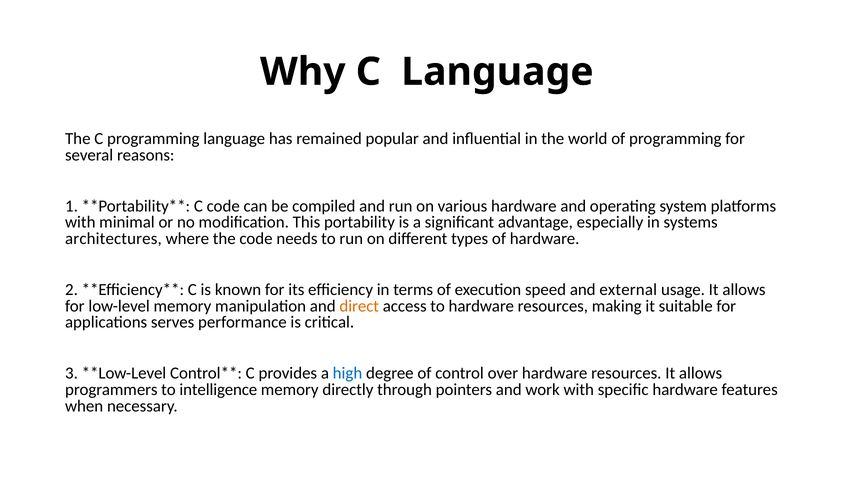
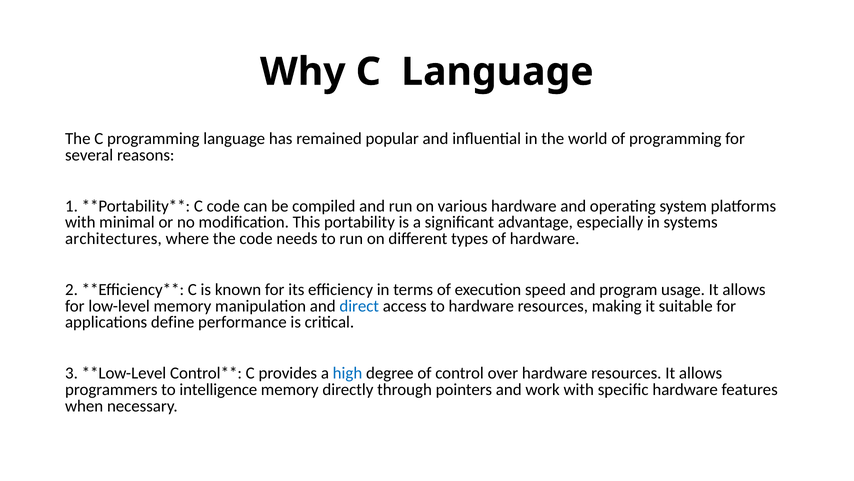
external: external -> program (628, 289)
direct colour: orange -> blue (359, 306)
serves: serves -> define (173, 322)
